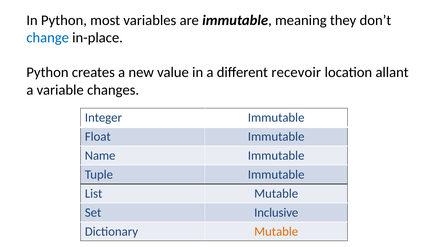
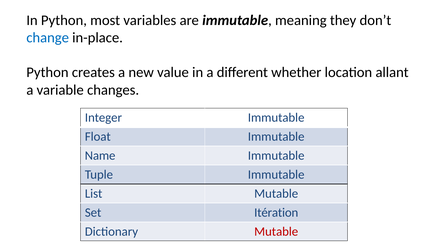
recevoir: recevoir -> whether (296, 72)
Inclusive: Inclusive -> Itération (276, 213)
Mutable colour: orange -> red (276, 232)
